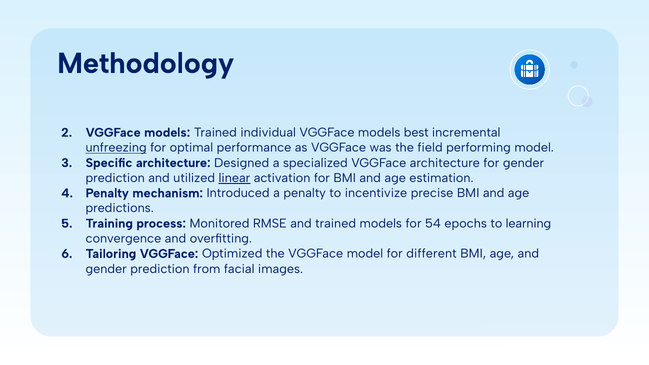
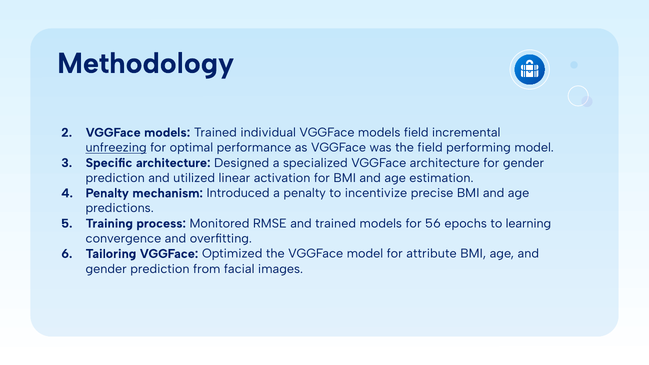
models best: best -> field (416, 133)
linear underline: present -> none (234, 178)
54: 54 -> 56 (433, 223)
different: different -> attribute (431, 254)
